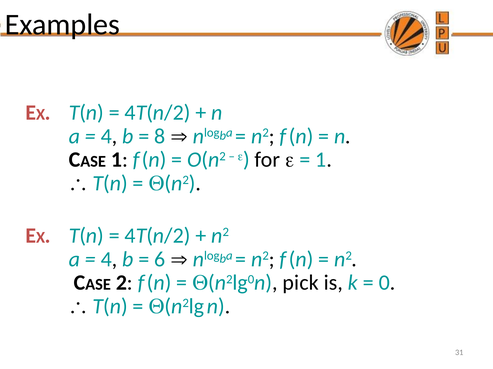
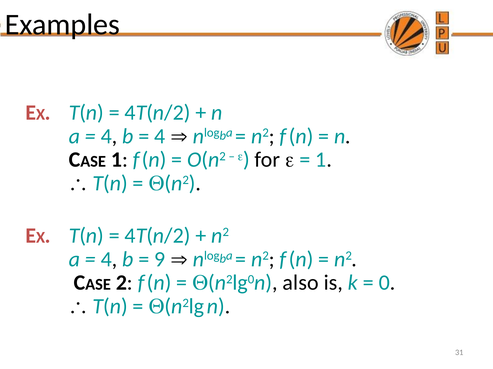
8: 8 -> 4 (160, 136)
6: 6 -> 9 (160, 260)
pick: pick -> also (301, 283)
